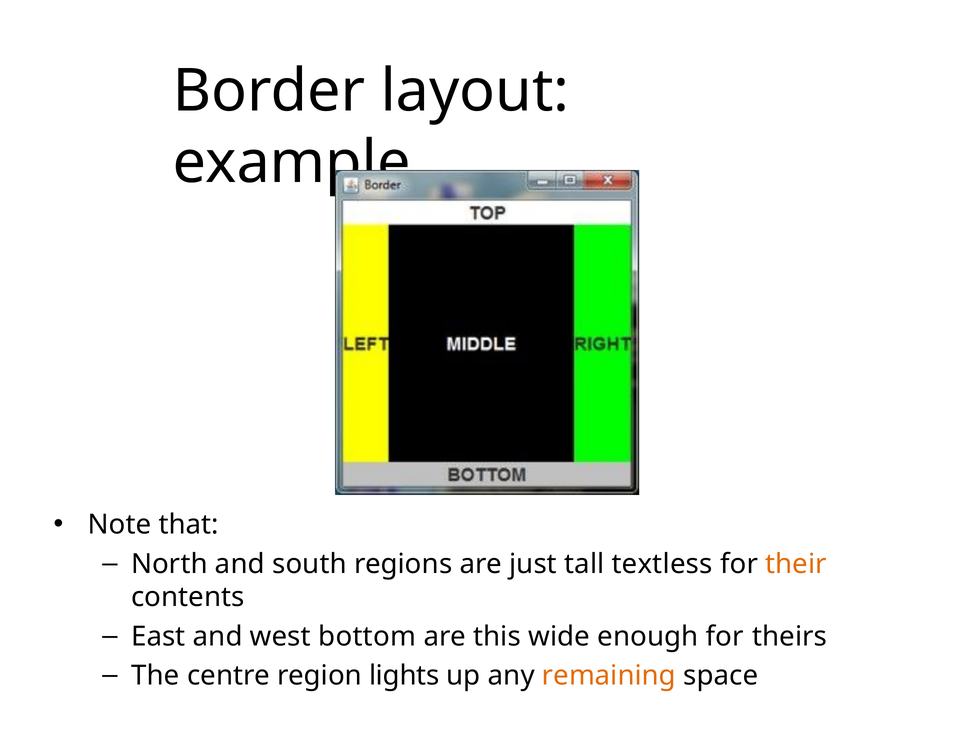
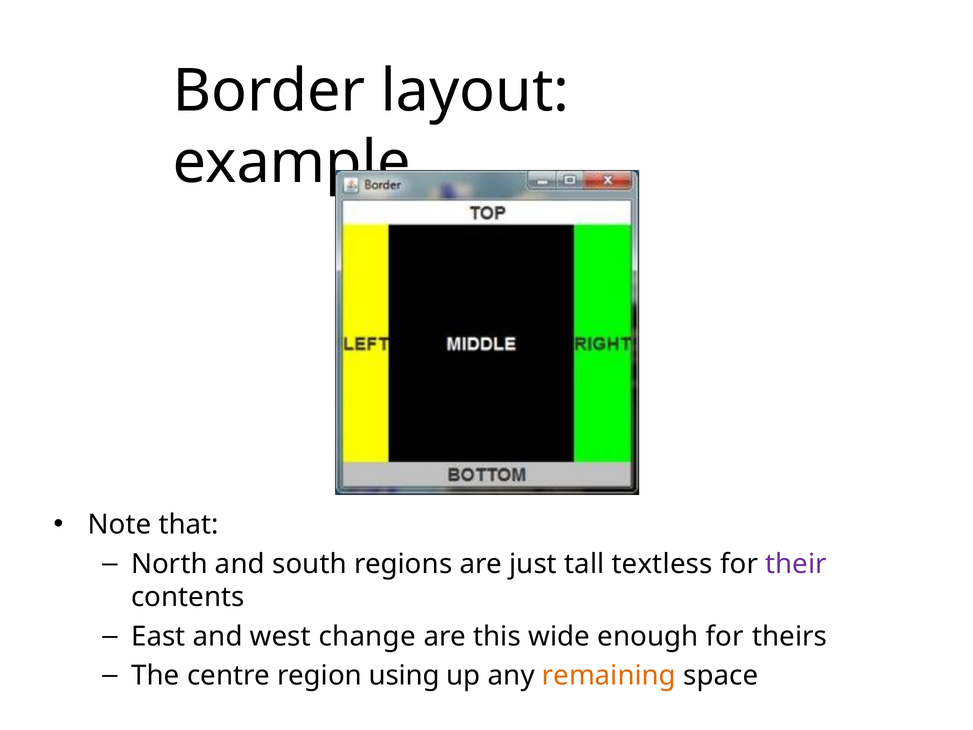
their colour: orange -> purple (796, 564)
bottom: bottom -> change (367, 636)
lights: lights -> using (404, 675)
